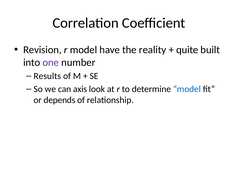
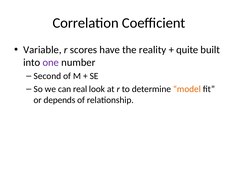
Revision: Revision -> Variable (42, 50)
r model: model -> scores (84, 50)
Results: Results -> Second (47, 76)
axis: axis -> real (80, 89)
model colour: blue -> orange (187, 89)
